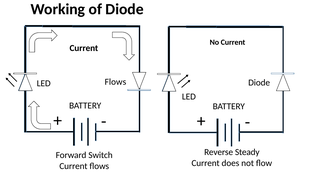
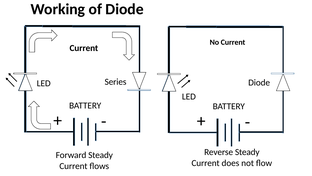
LED Flows: Flows -> Series (116, 82)
Forward Switch: Switch -> Steady (101, 155)
